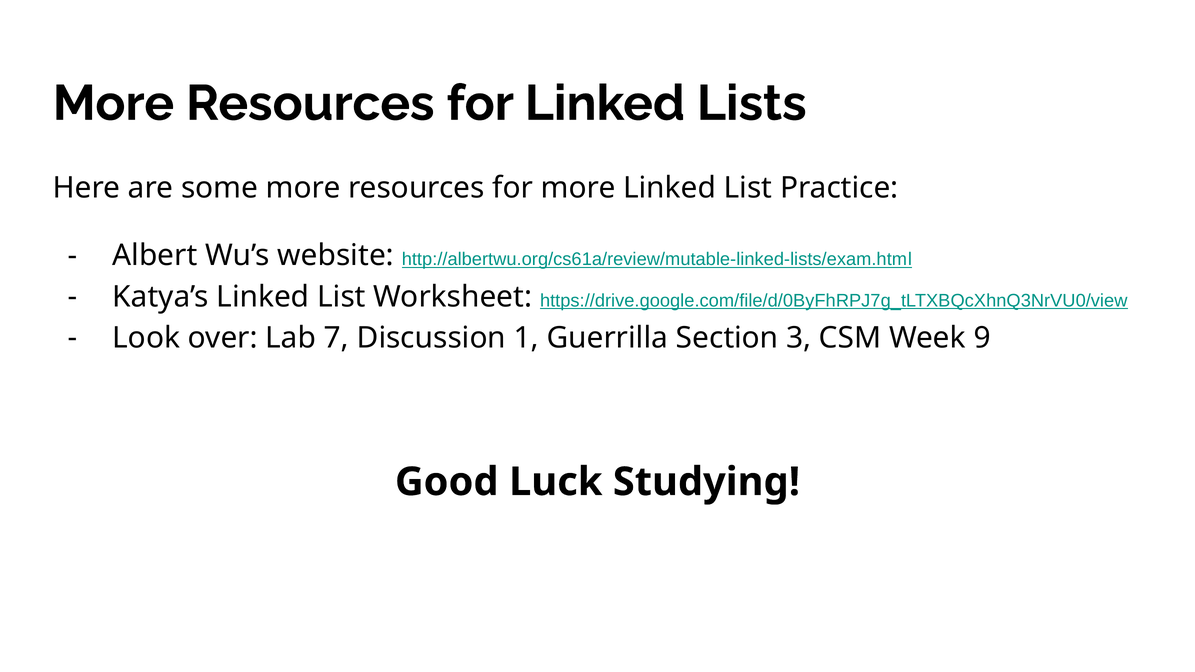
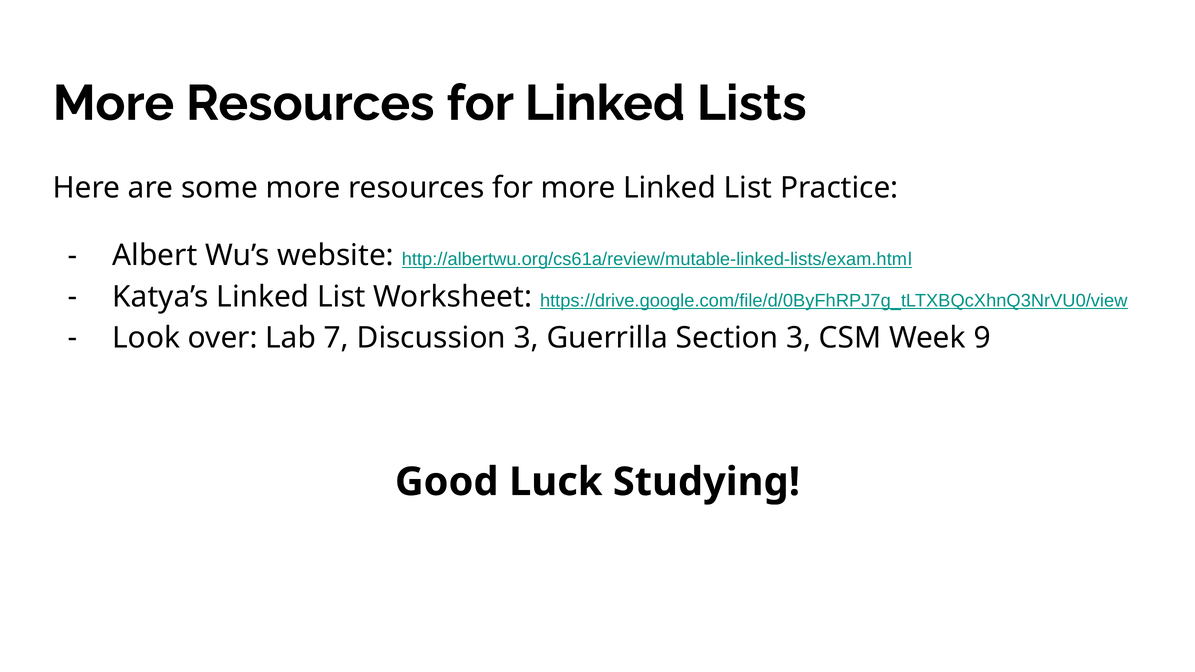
Discussion 1: 1 -> 3 (526, 338)
